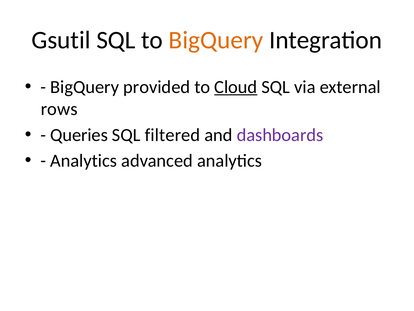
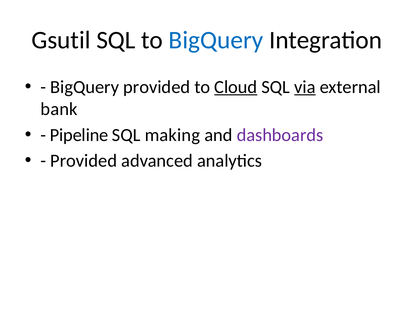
BigQuery colour: orange -> blue (216, 40)
via underline: none -> present (305, 87)
rows: rows -> bank (59, 109)
Queries: Queries -> Pipeline (79, 135)
filtered: filtered -> making (172, 135)
Analytics: Analytics -> Provided (84, 160)
